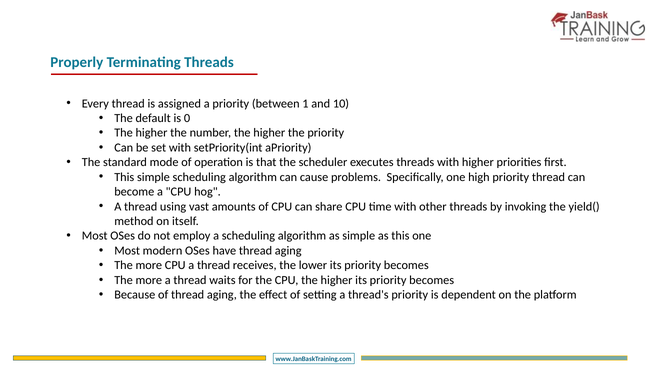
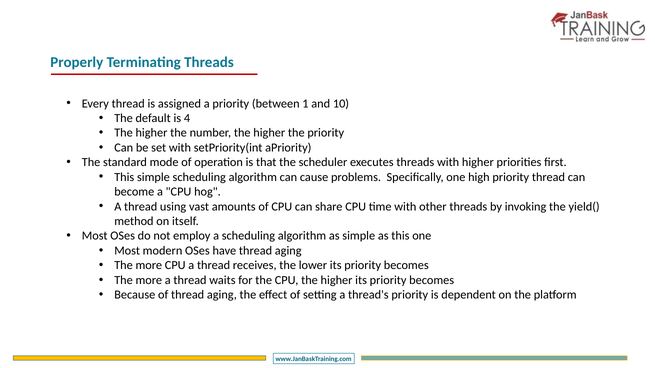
0: 0 -> 4 (187, 118)
